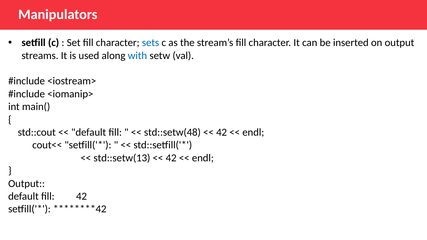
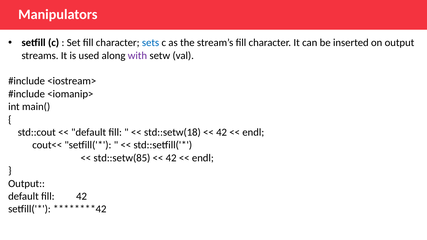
with colour: blue -> purple (137, 56)
std::setw(48: std::setw(48 -> std::setw(18 (172, 132)
std::setw(13: std::setw(13 -> std::setw(85 (122, 158)
